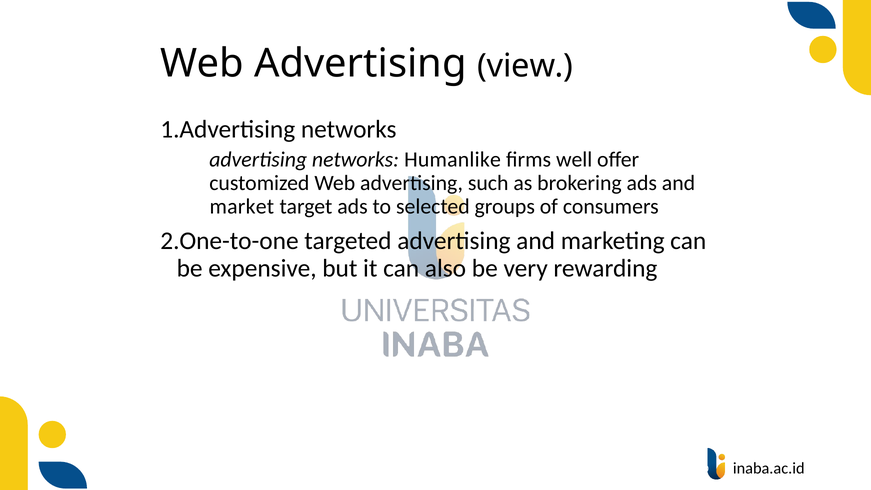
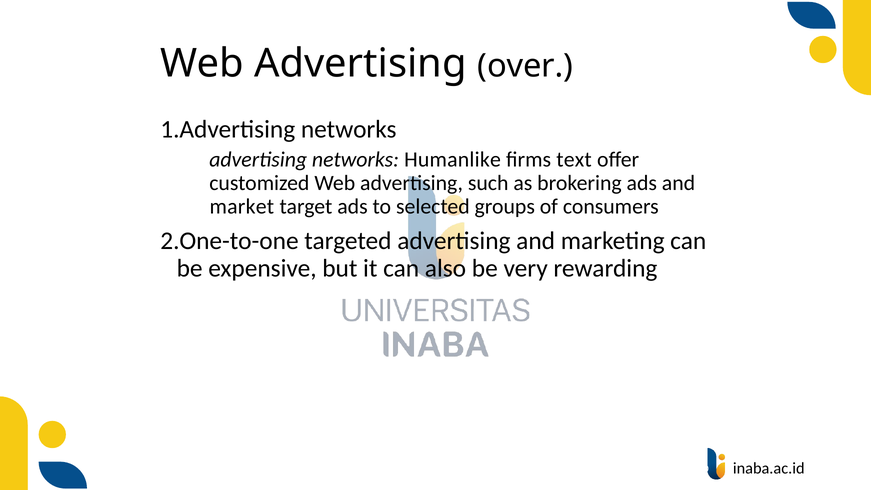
view: view -> over (525, 66)
well: well -> text (574, 159)
